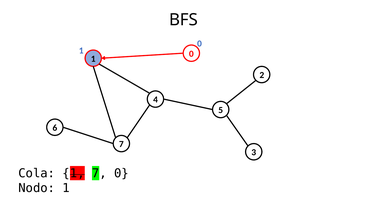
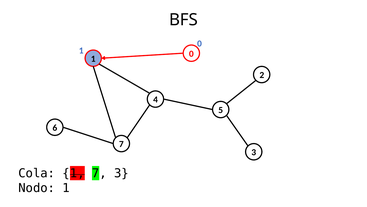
7 0: 0 -> 3 (121, 173)
